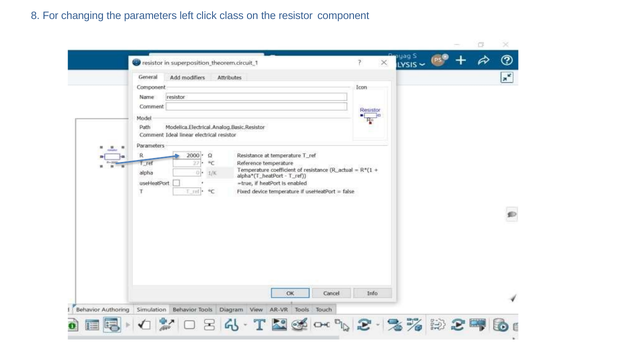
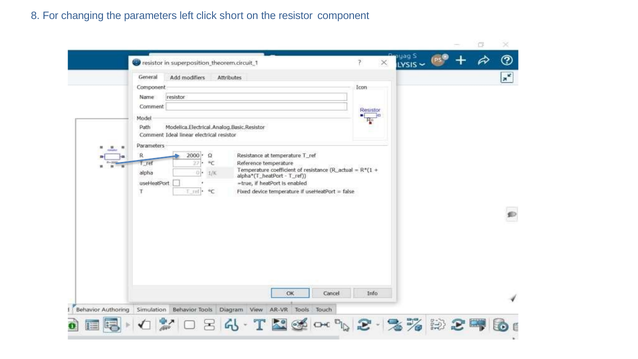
class: class -> short (232, 16)
